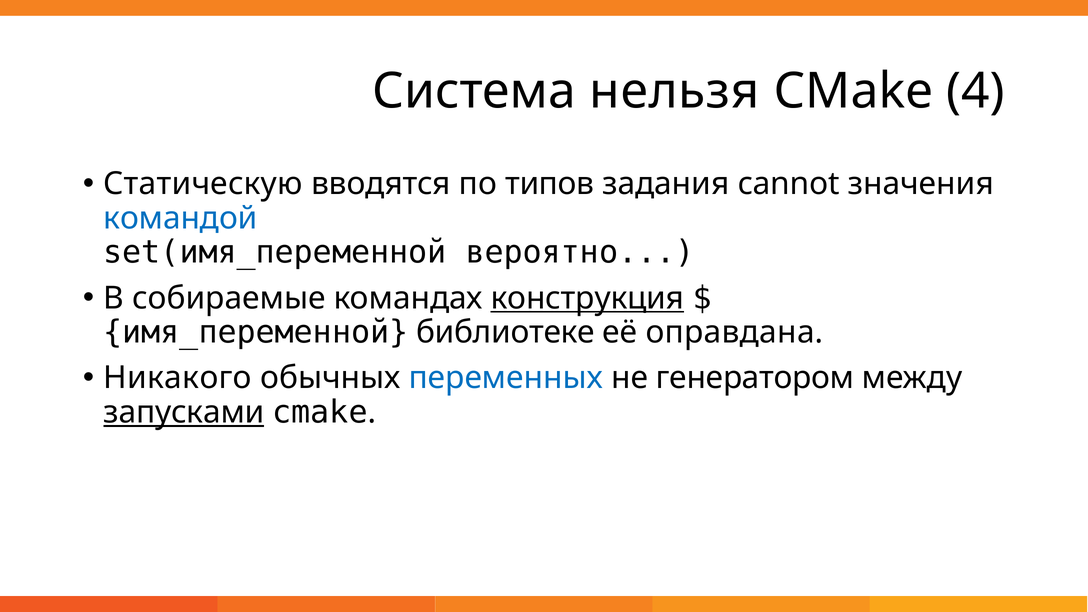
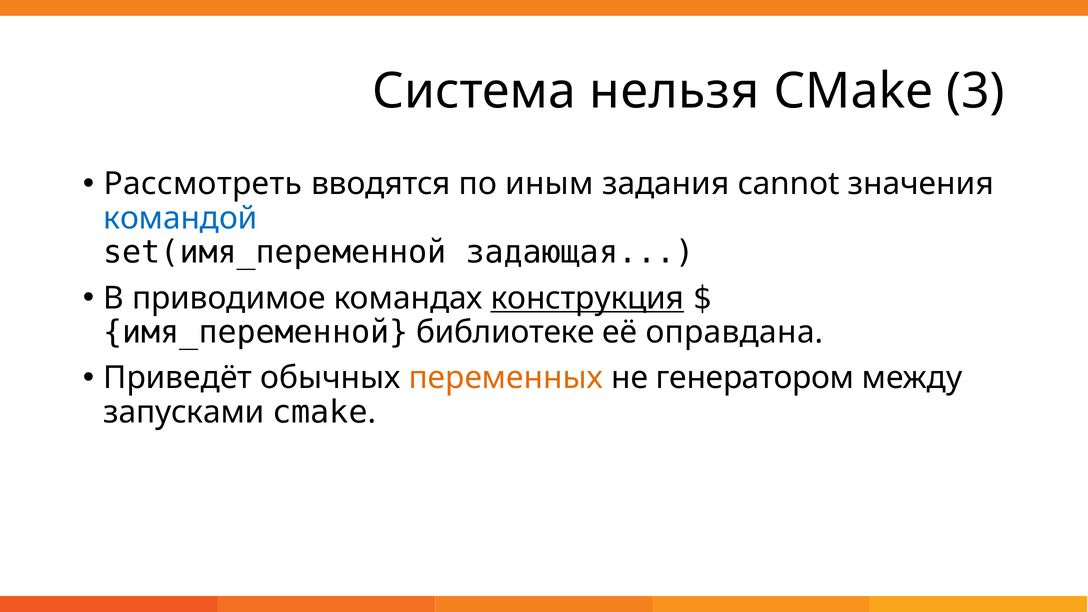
4: 4 -> 3 (976, 91)
Статическую: Статическую -> Рассмотреть (203, 184)
типов: типов -> иным (549, 184)
вероятно: вероятно -> задающая (580, 253)
собираемые: собираемые -> приводимое (229, 298)
Никакого: Никакого -> Приведёт (178, 378)
переменных colour: blue -> orange (506, 378)
запусками underline: present -> none (184, 412)
